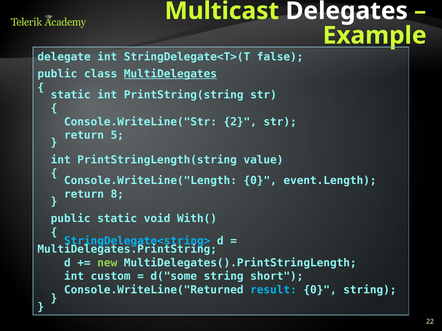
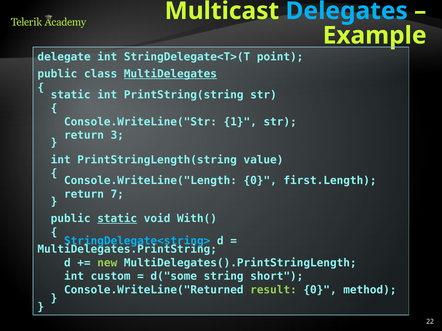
Delegates colour: white -> light blue (347, 11)
false: false -> point (280, 57)
2: 2 -> 1 (240, 122)
5: 5 -> 3 (117, 135)
event.Length: event.Length -> first.Length (330, 181)
8: 8 -> 7 (117, 194)
static underline: none -> present (117, 219)
result colour: light blue -> light green (273, 290)
0 string: string -> method (370, 290)
